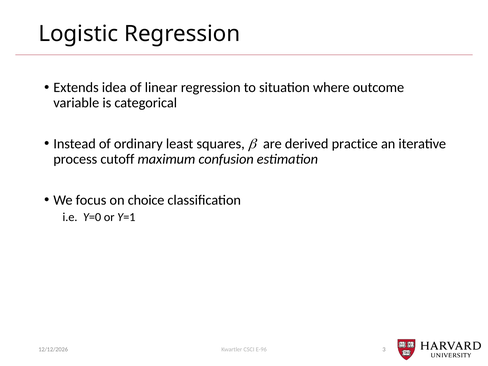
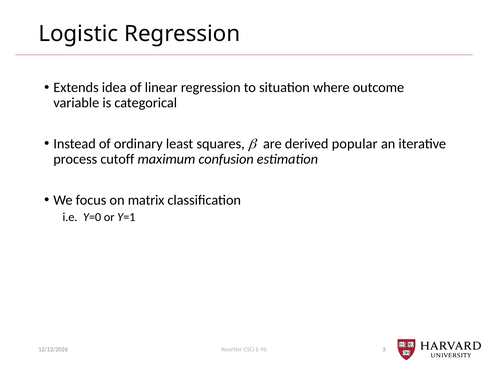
practice: practice -> popular (355, 144)
choice: choice -> matrix (146, 200)
